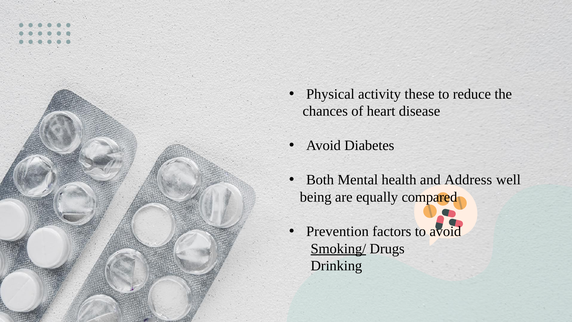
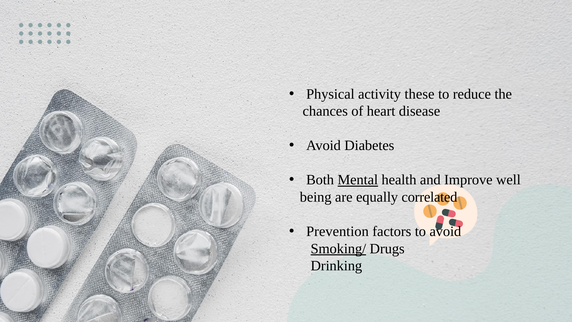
Mental underline: none -> present (358, 180)
Address: Address -> Improve (468, 180)
compared: compared -> correlated (429, 197)
